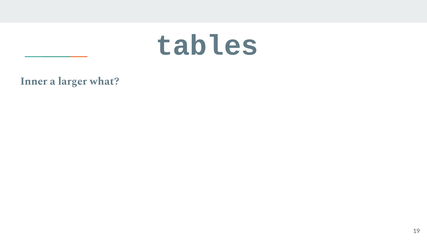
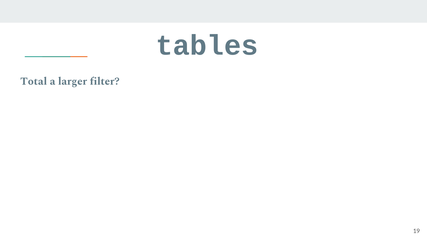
Inner: Inner -> Total (34, 81)
what: what -> filter (105, 81)
